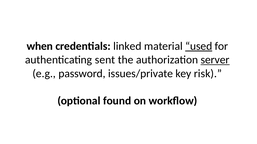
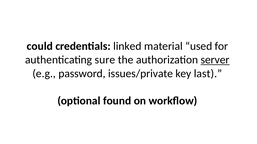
when: when -> could (40, 46)
used underline: present -> none (199, 46)
sent: sent -> sure (105, 60)
risk: risk -> last (208, 74)
